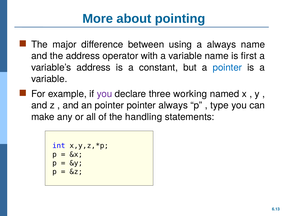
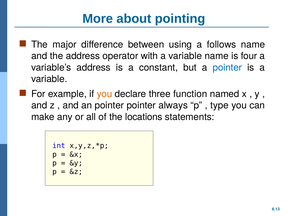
a always: always -> follows (222, 44)
first: first -> four (249, 56)
you colour: purple -> orange (104, 94)
working: working -> function (190, 94)
handling: handling -> locations (144, 117)
